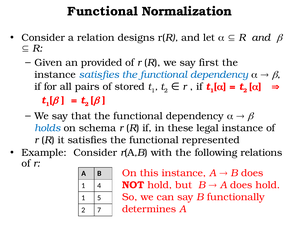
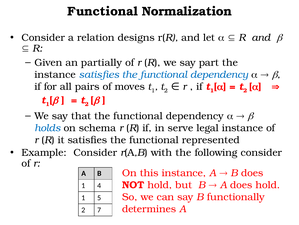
provided: provided -> partially (102, 62)
first: first -> part (209, 62)
stored: stored -> moves (130, 86)
these: these -> serve (180, 128)
following relations: relations -> consider (261, 152)
